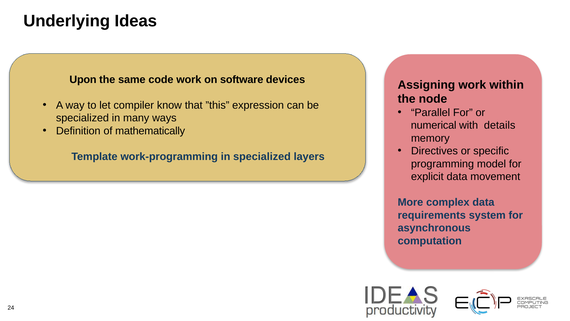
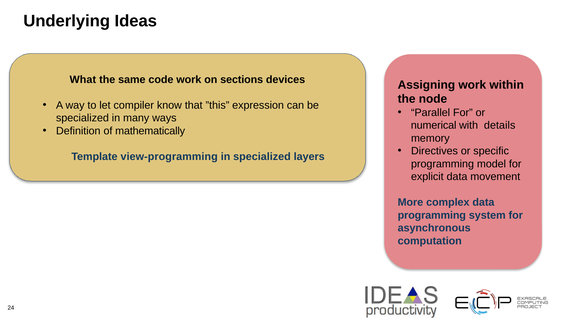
Upon: Upon -> What (83, 79)
software: software -> sections (242, 79)
work-programming: work-programming -> view-programming (169, 156)
requirements: requirements -> programming (432, 215)
